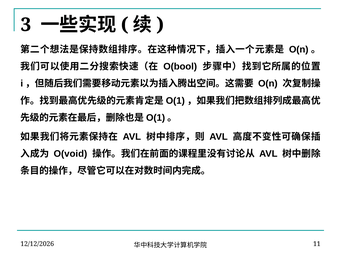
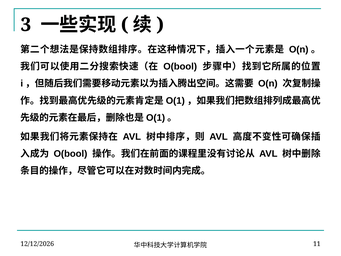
O(void: O(void -> O(bool (70, 154)
